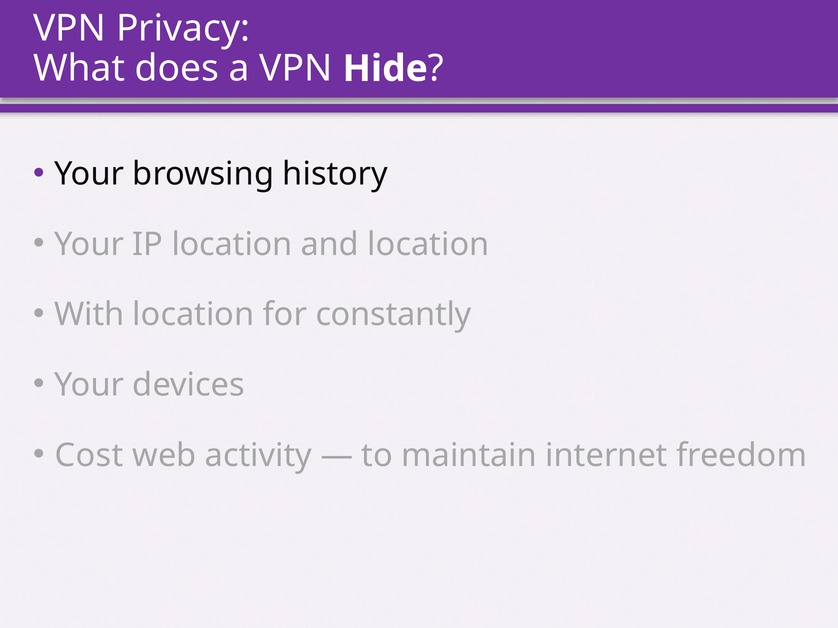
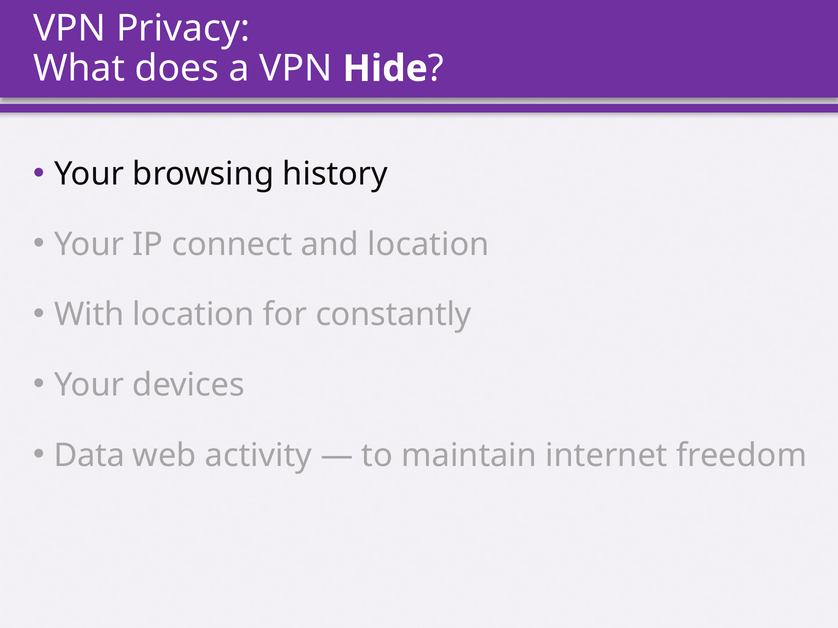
IP location: location -> connect (232, 245)
Cost: Cost -> Data (89, 456)
